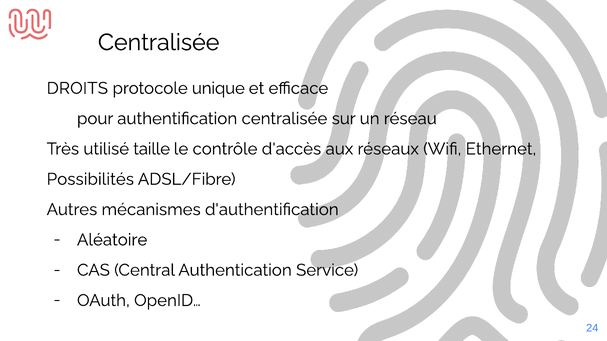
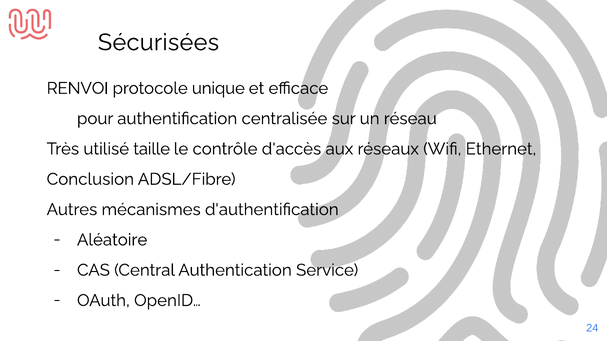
Centralisée: Centralisée -> Sécurisées (158, 42)
DROITS: DROITS -> RENVOI (78, 88)
Possibilités: Possibilités -> Conclusion (90, 179)
